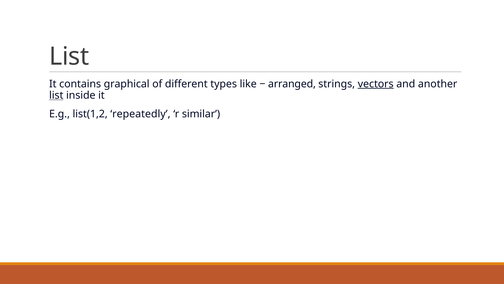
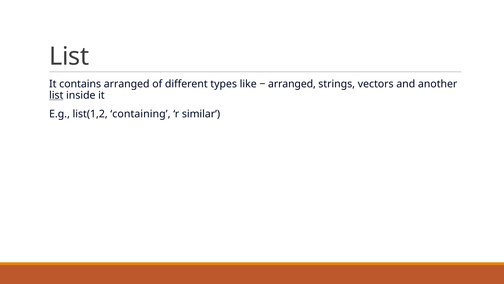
contains graphical: graphical -> arranged (127, 84)
vectors underline: present -> none (376, 84)
repeatedly: repeatedly -> containing (140, 114)
